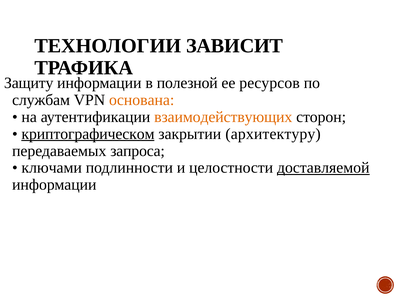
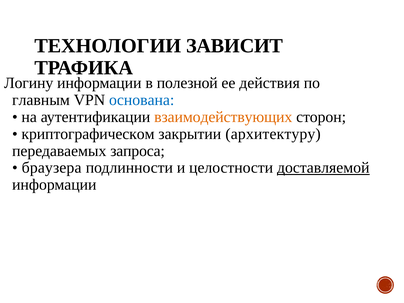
Защиту: Защиту -> Логину (29, 83)
ресурсов: ресурсов -> действия (270, 83)
службам: службам -> главным (41, 100)
основана colour: orange -> blue (142, 100)
криптографическом underline: present -> none (88, 134)
ключами: ключами -> браузера (52, 168)
